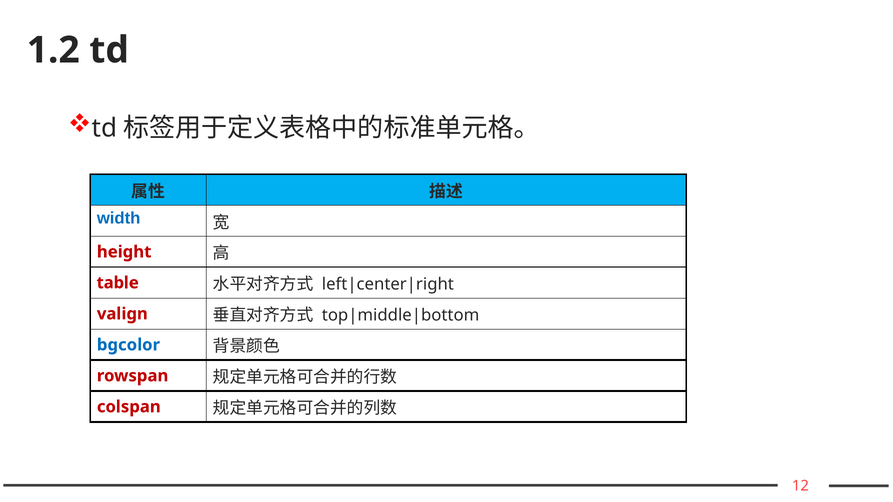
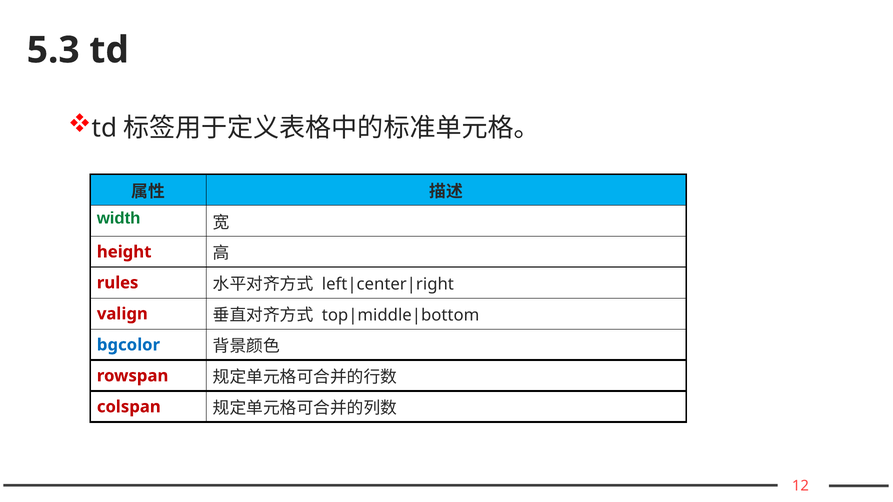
1.2: 1.2 -> 5.3 (53, 50)
width colour: blue -> green (119, 218)
table: table -> rules (118, 283)
